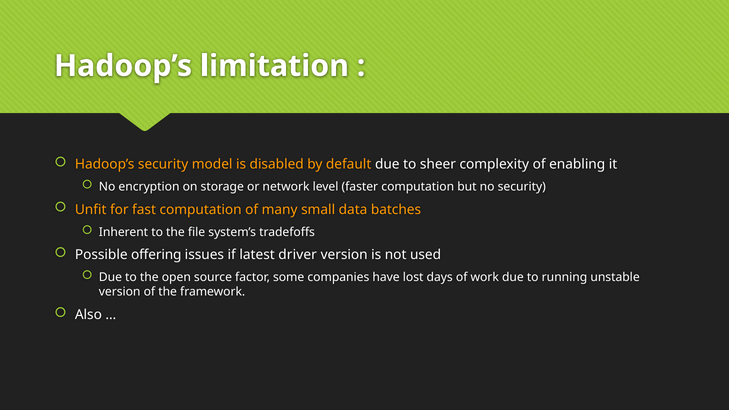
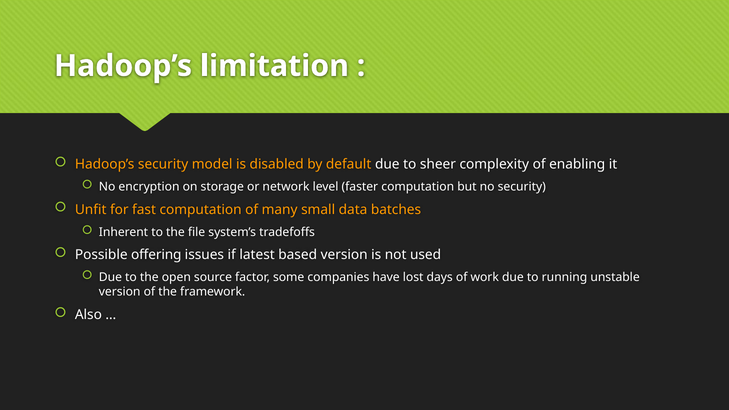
driver: driver -> based (298, 255)
